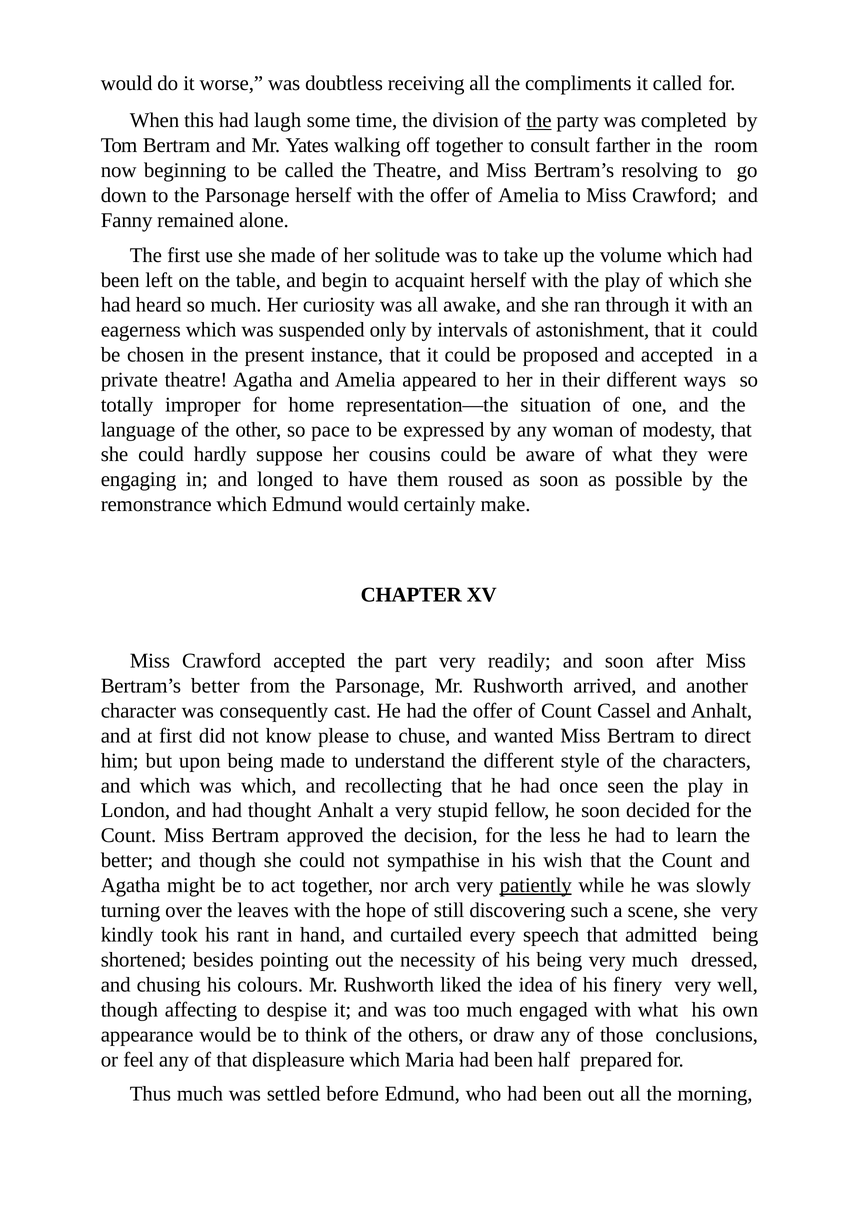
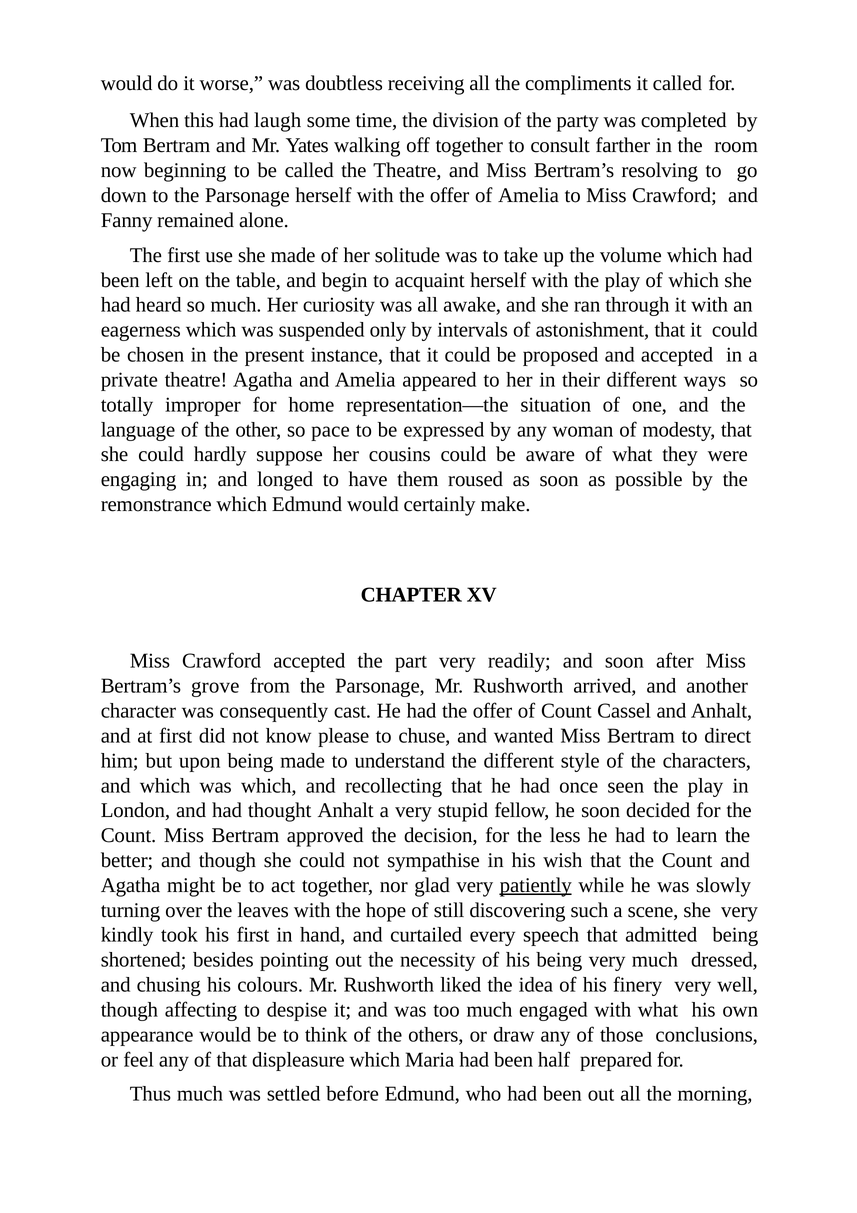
the underline: present -> none (539, 120)
Bertram’s better: better -> grove (215, 686)
arch: arch -> glad (432, 885)
his rant: rant -> first (253, 935)
